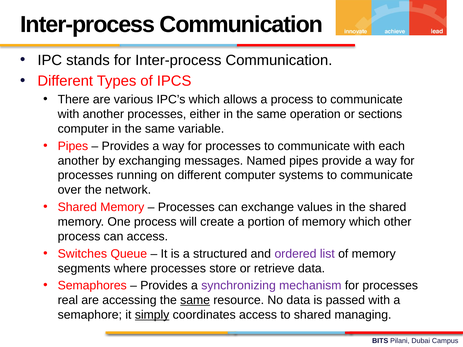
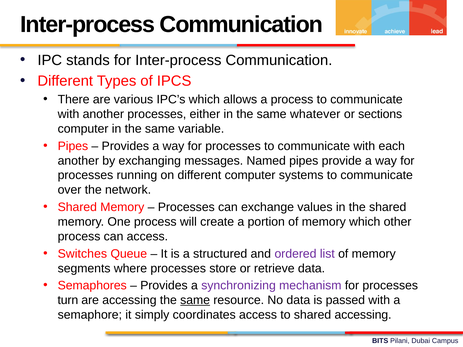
operation: operation -> whatever (315, 114)
real: real -> turn (68, 300)
simply underline: present -> none (152, 315)
shared managing: managing -> accessing (363, 315)
